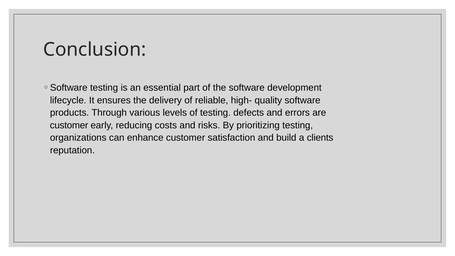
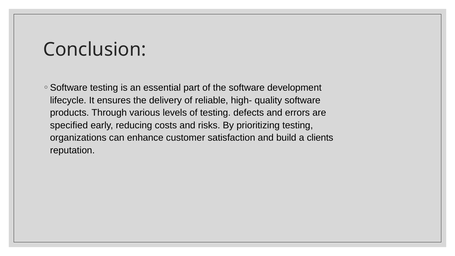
customer: customer -> specified (69, 125)
